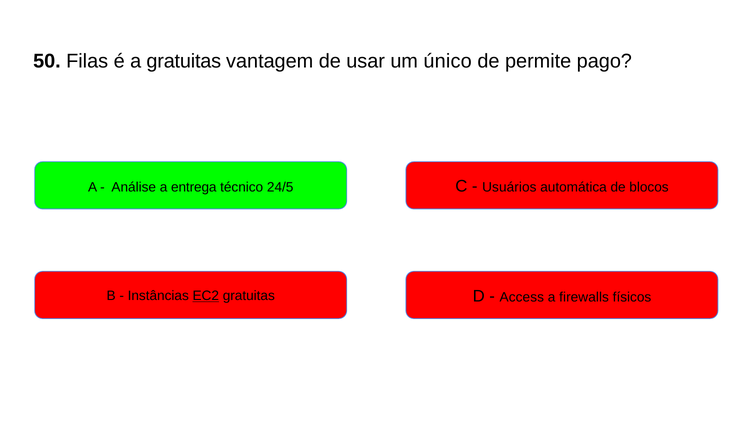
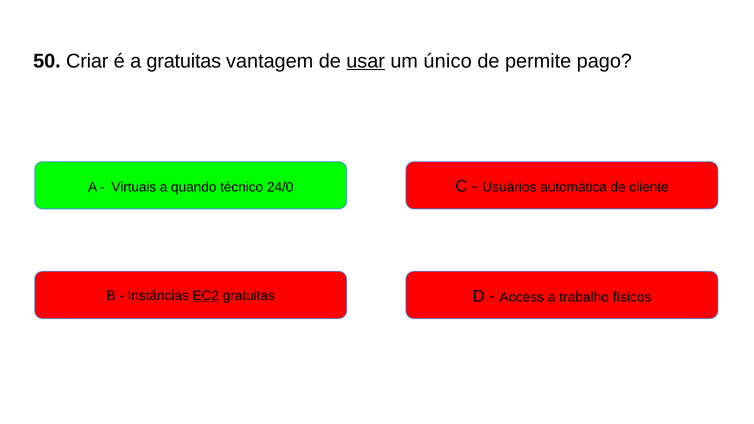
Filas: Filas -> Criar (87, 61)
usar underline: none -> present (366, 61)
blocos: blocos -> cliente (649, 188)
Análise: Análise -> Virtuais (134, 188)
entrega: entrega -> quando (194, 188)
24/5: 24/5 -> 24/0 (280, 188)
firewalls: firewalls -> trabalho (584, 297)
